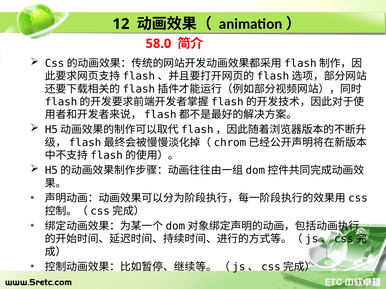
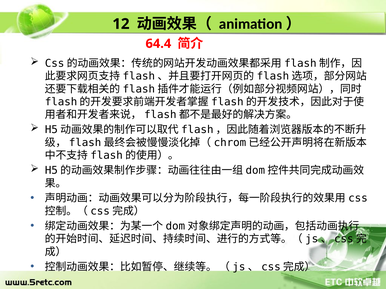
58.0: 58.0 -> 64.4 (158, 44)
